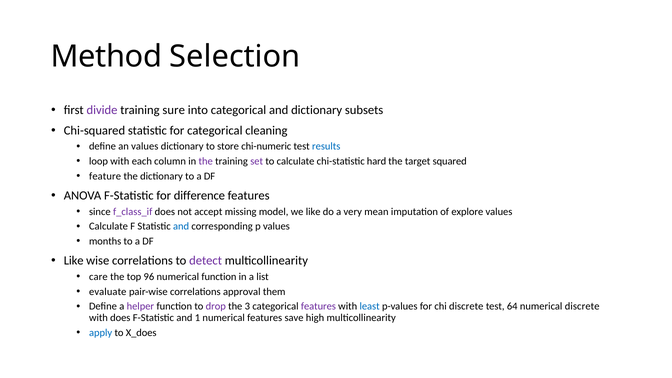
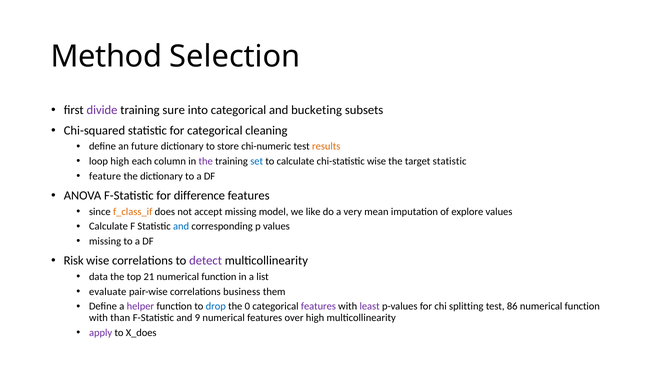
and dictionary: dictionary -> bucketing (317, 110)
an values: values -> future (145, 146)
results colour: blue -> orange (326, 146)
loop with: with -> high (120, 161)
set colour: purple -> blue (257, 161)
chi-statistic hard: hard -> wise (377, 161)
target squared: squared -> statistic (450, 161)
f_class_if colour: purple -> orange (133, 212)
months: months -> missing (105, 241)
Like: Like -> Risk (74, 261)
care: care -> data (98, 277)
96: 96 -> 21 (149, 277)
approval: approval -> business (242, 292)
drop colour: purple -> blue (216, 306)
3: 3 -> 0 (247, 306)
least colour: blue -> purple (370, 306)
chi discrete: discrete -> splitting (466, 306)
64: 64 -> 86 (512, 306)
discrete: discrete -> function (582, 306)
with does: does -> than (120, 318)
1: 1 -> 9 (197, 318)
save: save -> over (294, 318)
apply colour: blue -> purple (101, 333)
